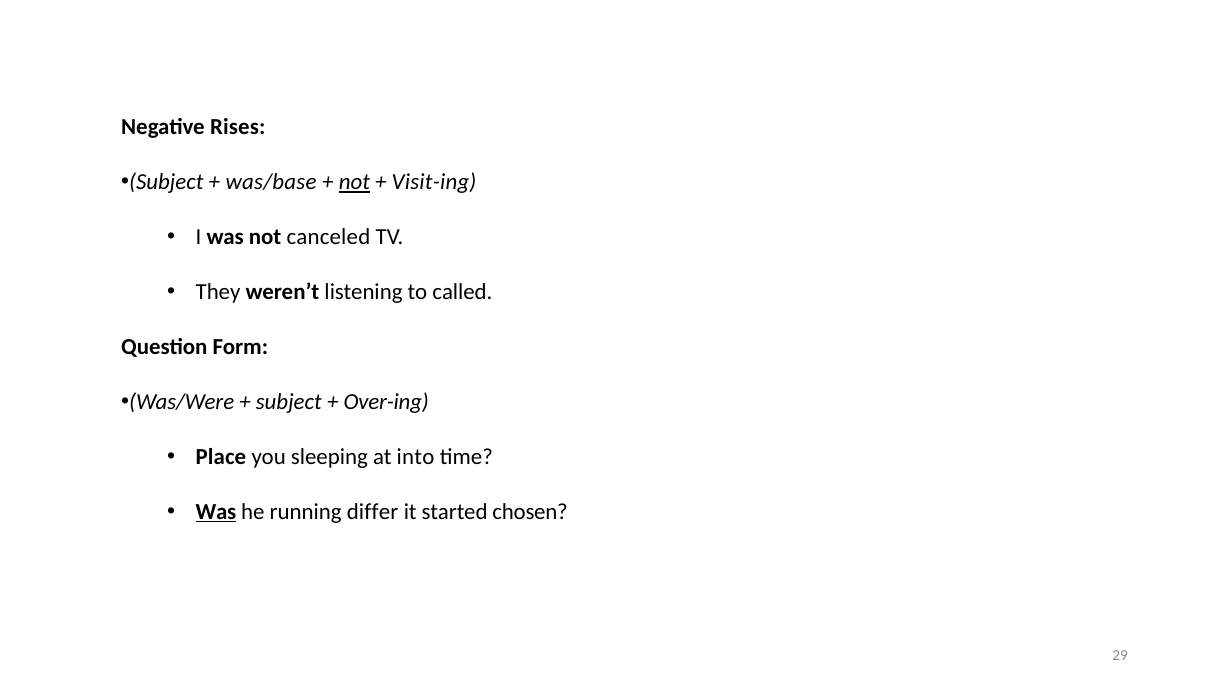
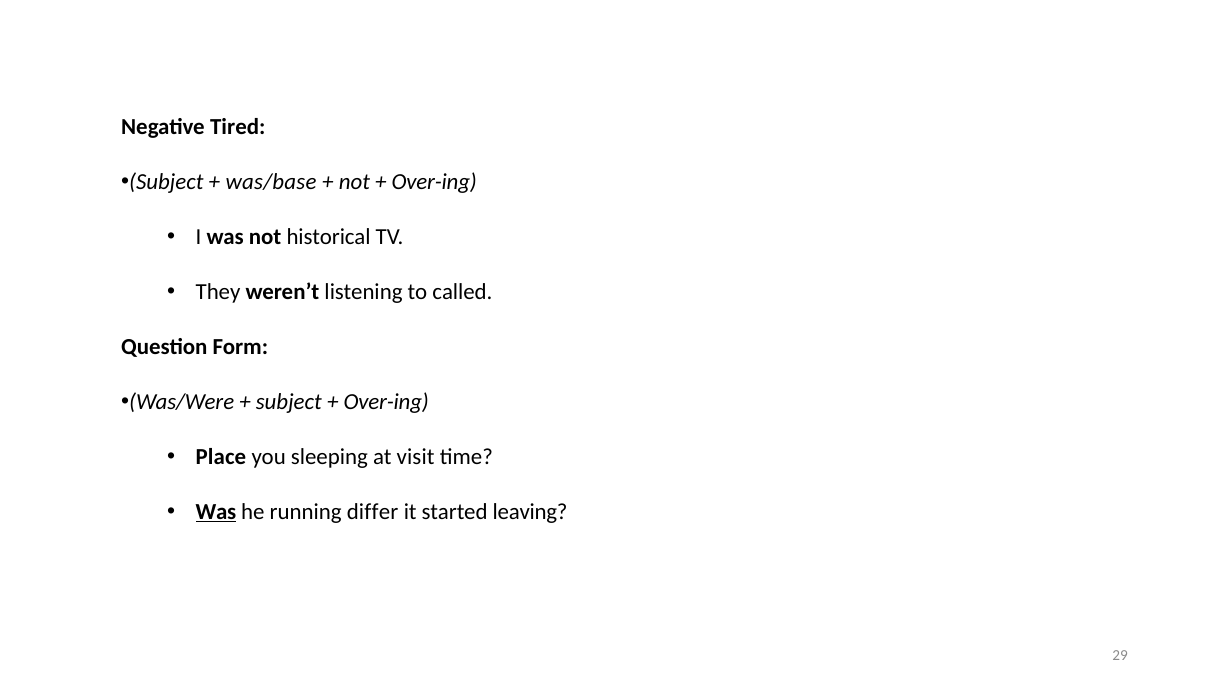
Rises: Rises -> Tired (238, 127)
not underline: present -> none (354, 182)
Visit-ing: Visit-ing -> Over-ing (434, 182)
canceled: canceled -> historical (329, 237)
into: into -> visit (416, 457)
chosen: chosen -> leaving (530, 512)
